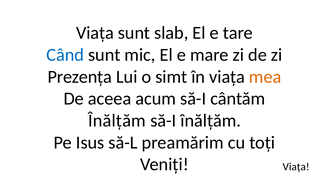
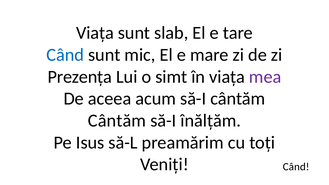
mea colour: orange -> purple (265, 77)
Înălțăm: Înălțăm -> Cântăm (117, 121)
Veniți Viața: Viața -> Când (296, 167)
